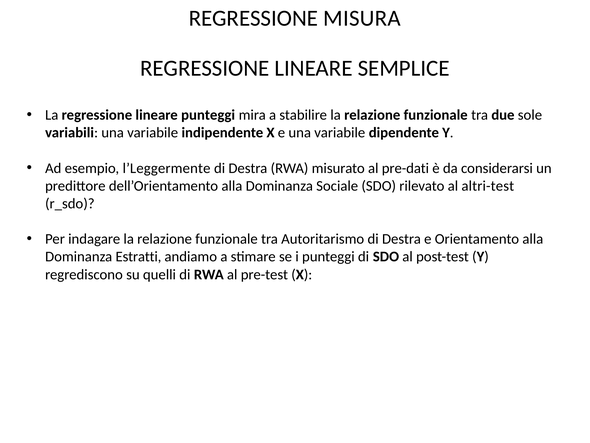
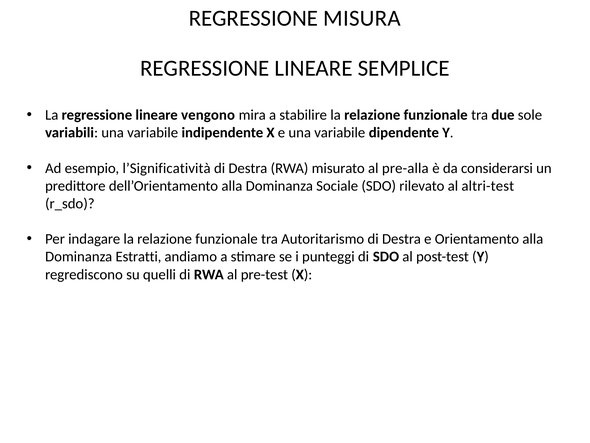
lineare punteggi: punteggi -> vengono (208, 115)
l’Leggermente: l’Leggermente -> l’Significatività (167, 168)
pre-dati: pre-dati -> pre-alla (405, 168)
